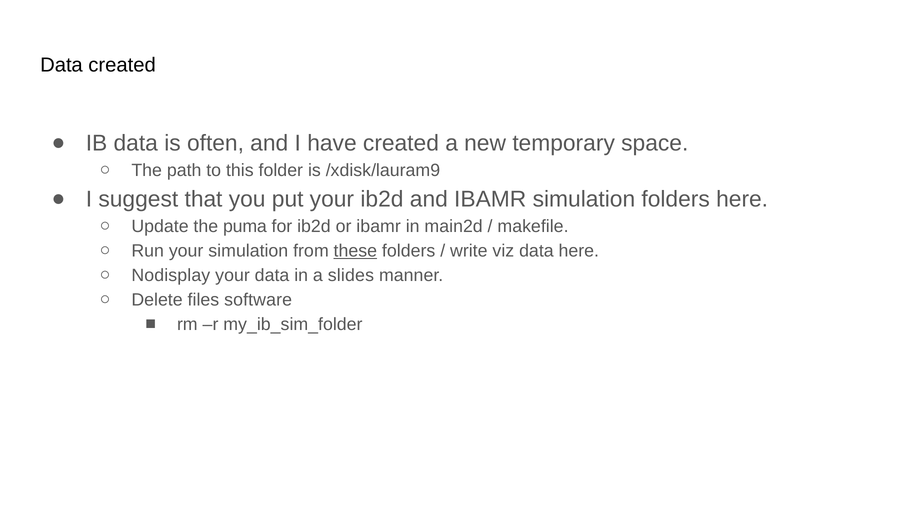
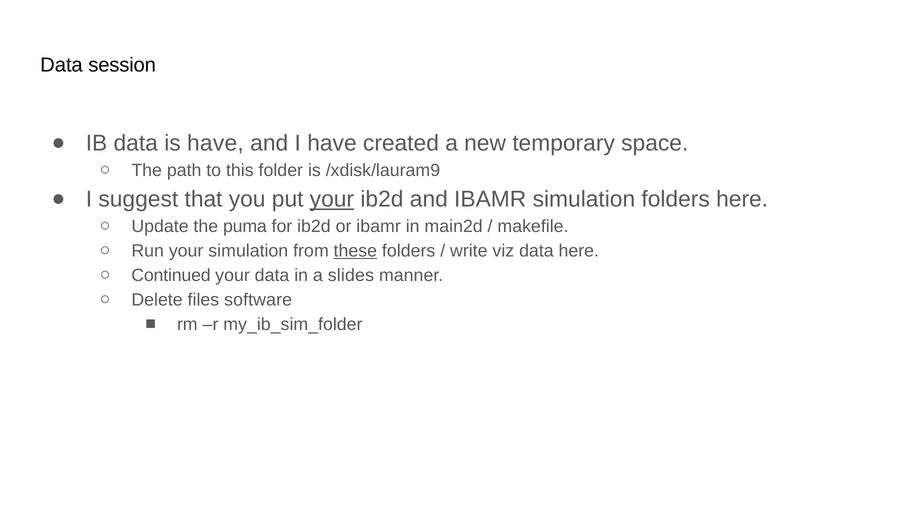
Data created: created -> session (122, 65)
is often: often -> have (215, 143)
your underline: none -> present (332, 199)
Nodisplay: Nodisplay -> Continued (171, 275)
